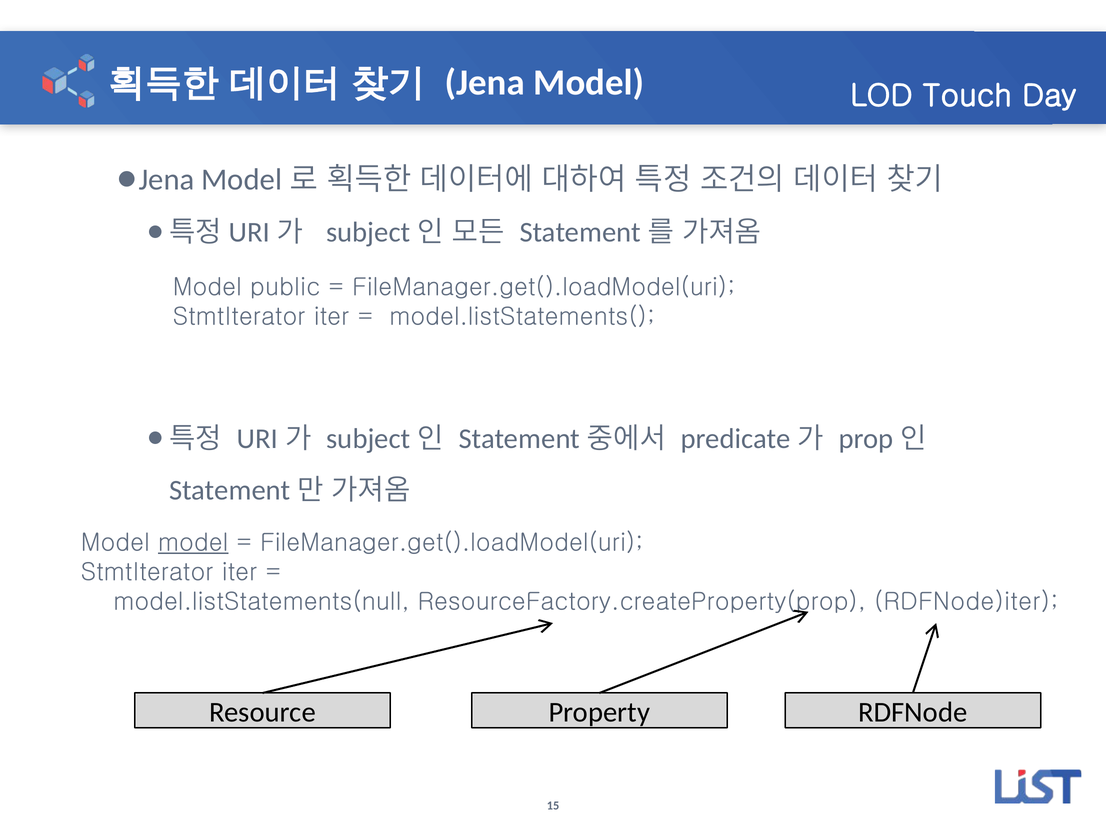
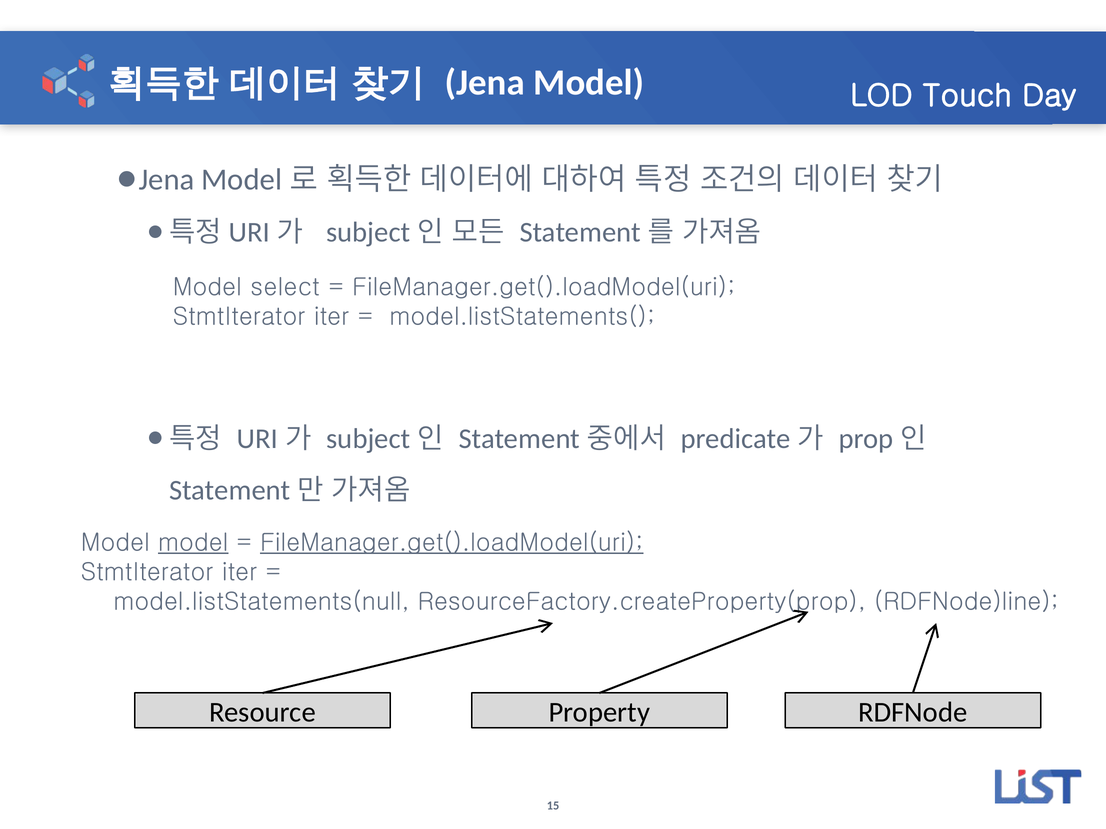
public: public -> select (285, 287)
FileManager.get().loadModel(uri underline: none -> present (452, 543)
RDFNode)iter: RDFNode)iter -> RDFNode)line (966, 602)
